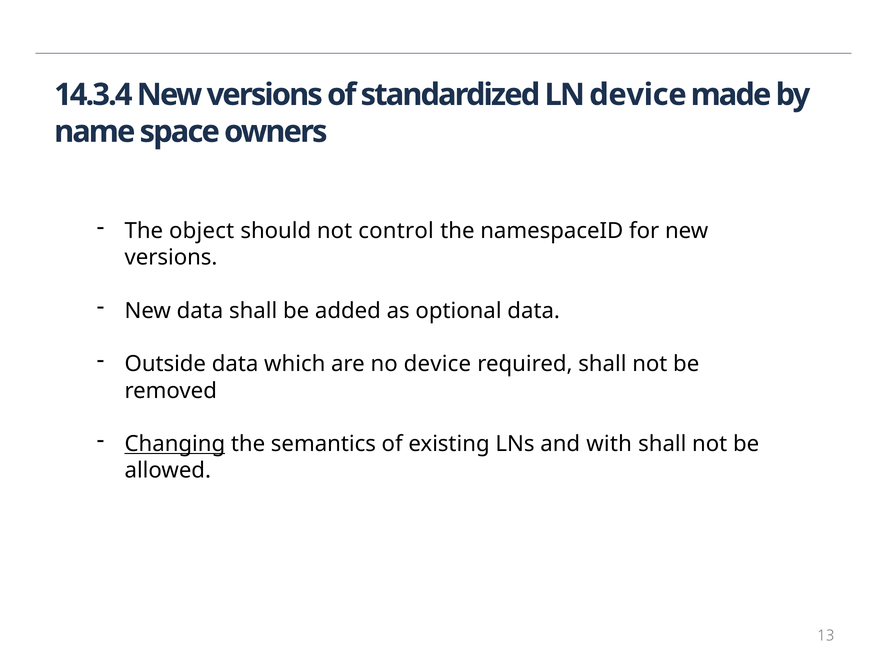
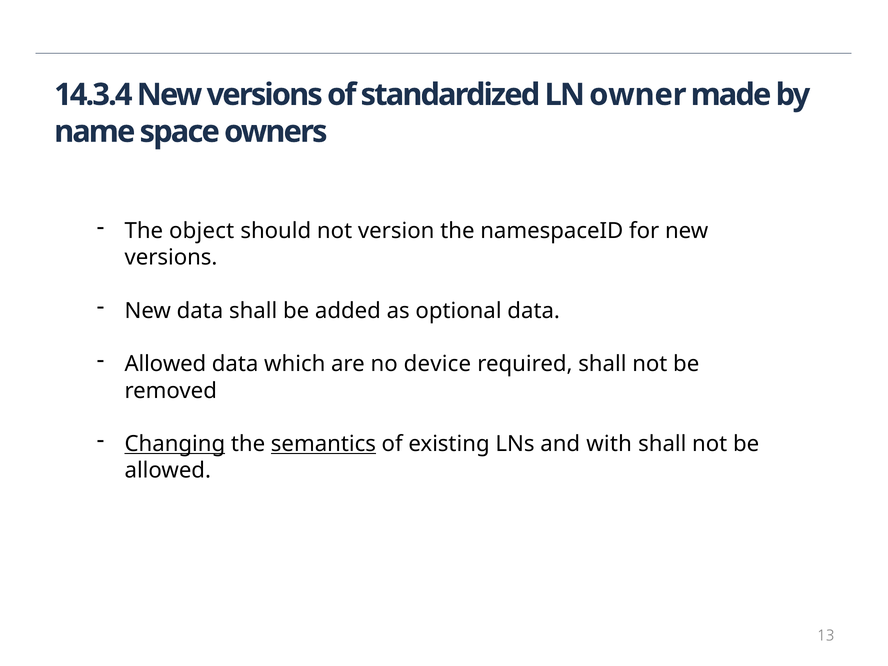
LN device: device -> owner (638, 95)
control: control -> version (396, 231)
Outside: Outside -> Allowed (165, 364)
semantics underline: none -> present (323, 444)
